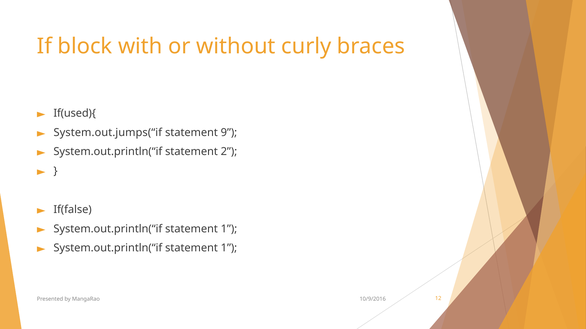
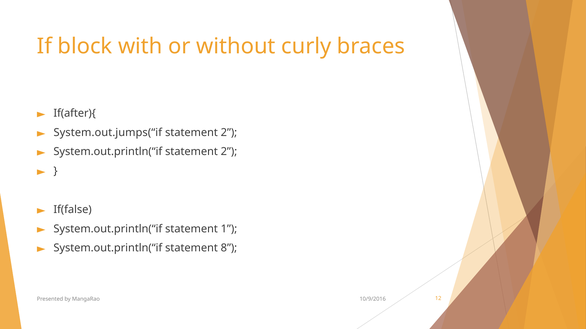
If(used){: If(used){ -> If(after){ (75, 113)
9: 9 -> 2 (229, 133)
1: 1 -> 8 (229, 248)
